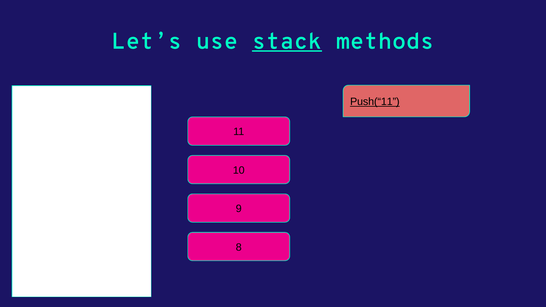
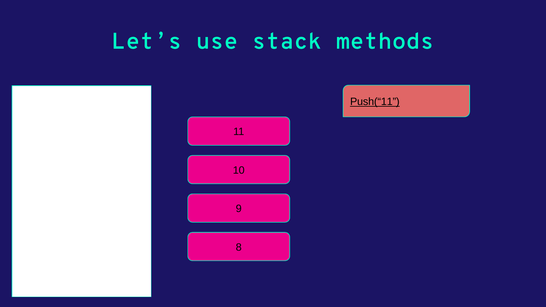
stack underline: present -> none (287, 41)
